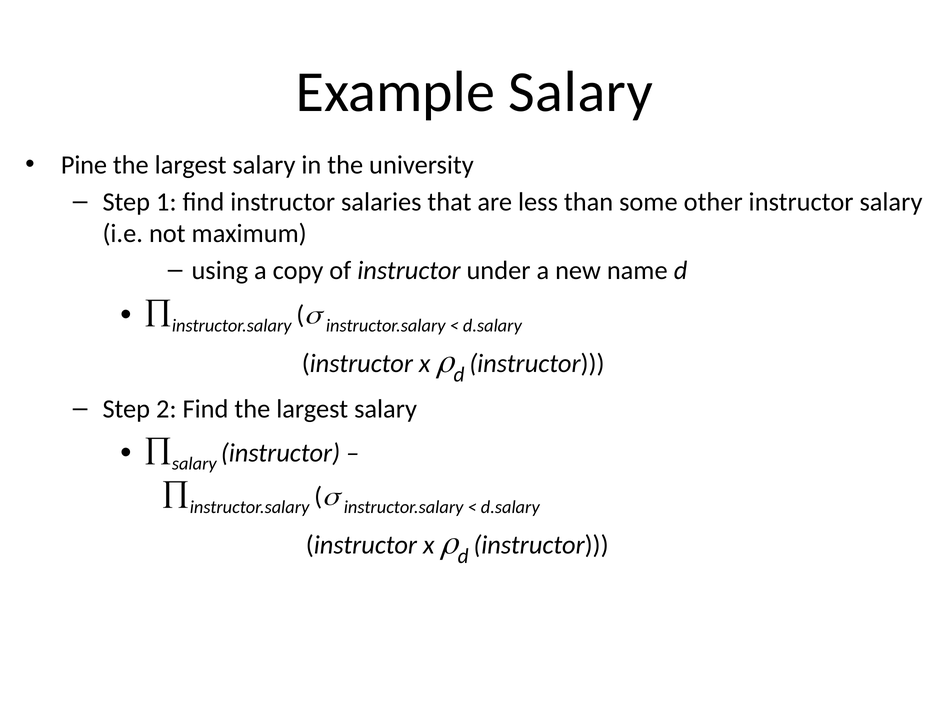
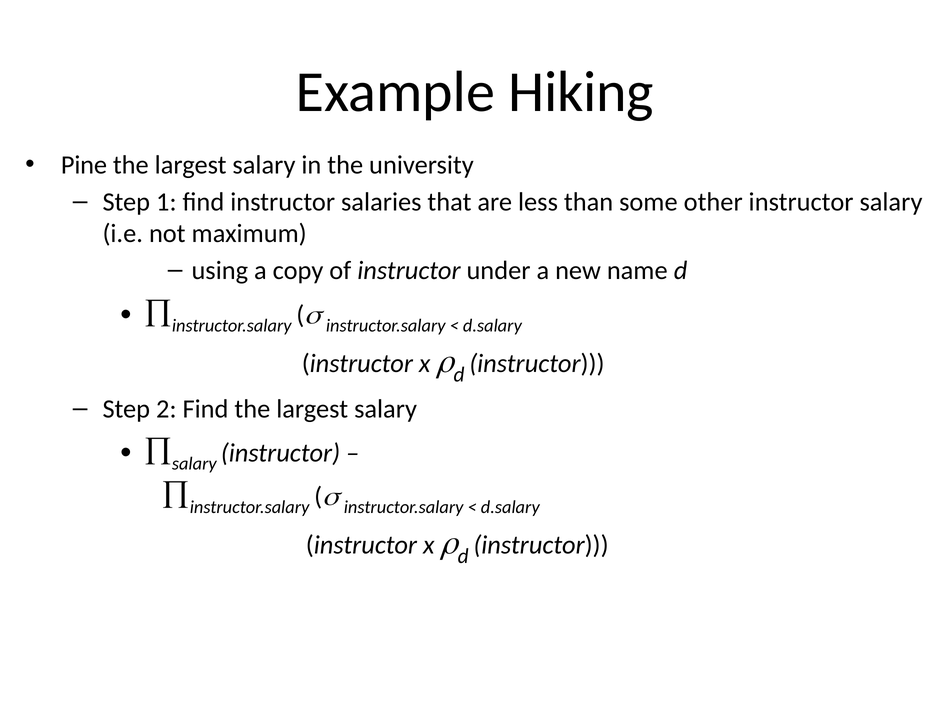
Example Salary: Salary -> Hiking (581, 92)
